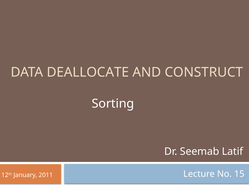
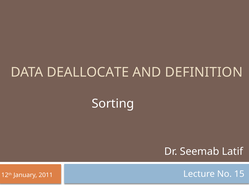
CONSTRUCT: CONSTRUCT -> DEFINITION (204, 73)
